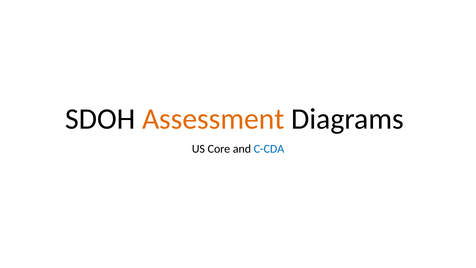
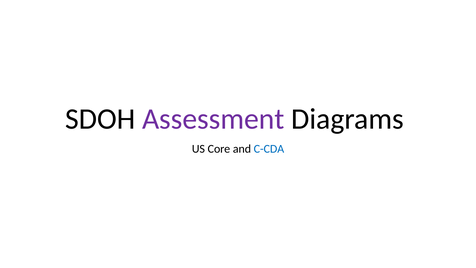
Assessment colour: orange -> purple (213, 119)
